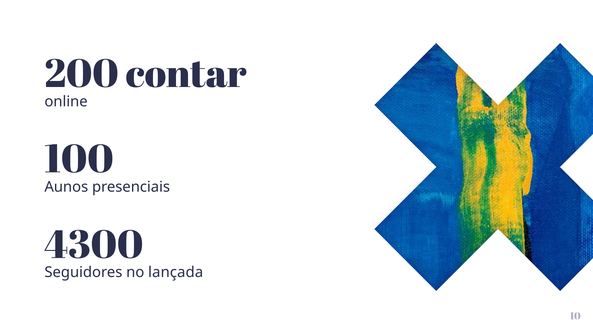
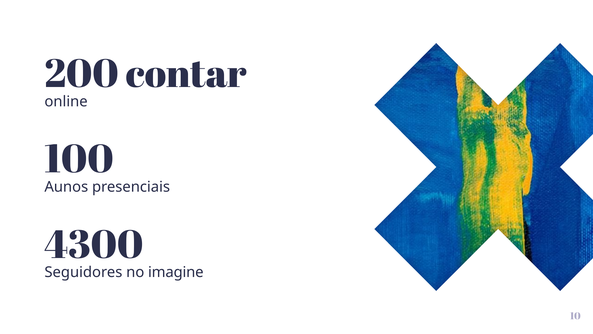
lançada: lançada -> imagine (176, 272)
